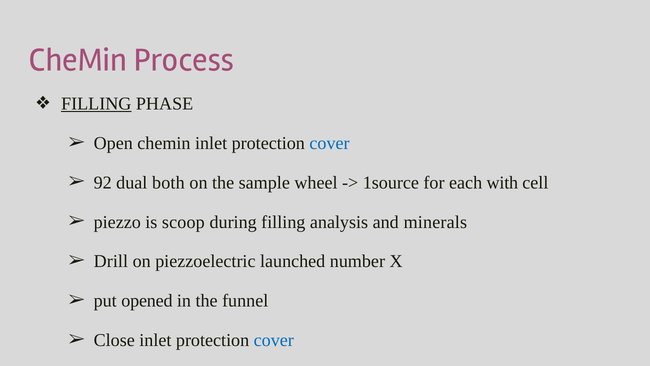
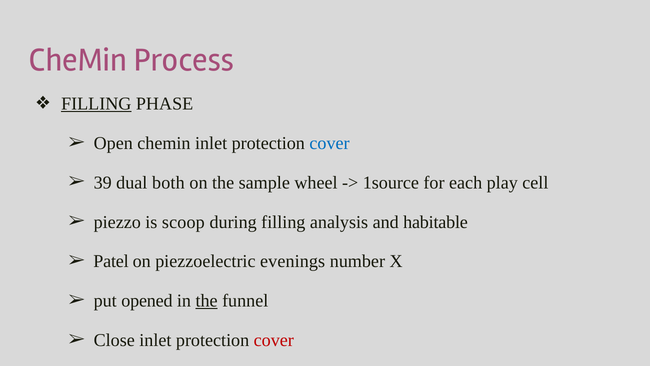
92: 92 -> 39 (103, 182)
with: with -> play (502, 182)
minerals: minerals -> habitable (436, 222)
Drill: Drill -> Patel (111, 261)
launched: launched -> evenings (293, 261)
the underline: none -> present (207, 301)
cover colour: blue -> red (274, 340)
